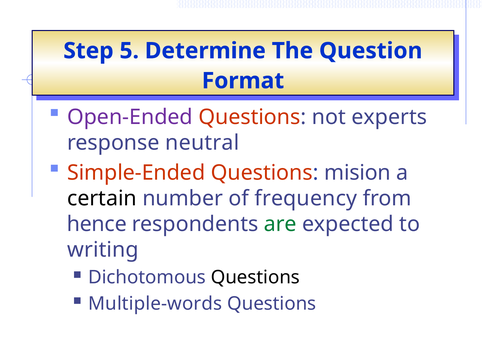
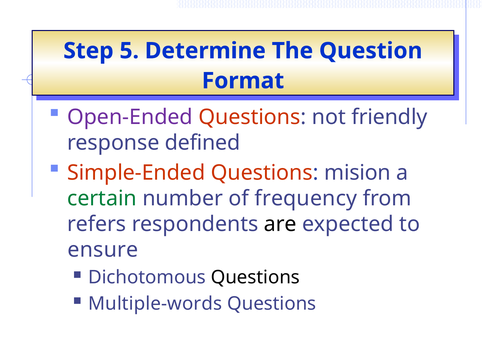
experts: experts -> friendly (389, 117)
neutral: neutral -> defined (203, 143)
certain colour: black -> green (102, 199)
hence: hence -> refers (97, 224)
are colour: green -> black (280, 224)
writing: writing -> ensure (103, 250)
